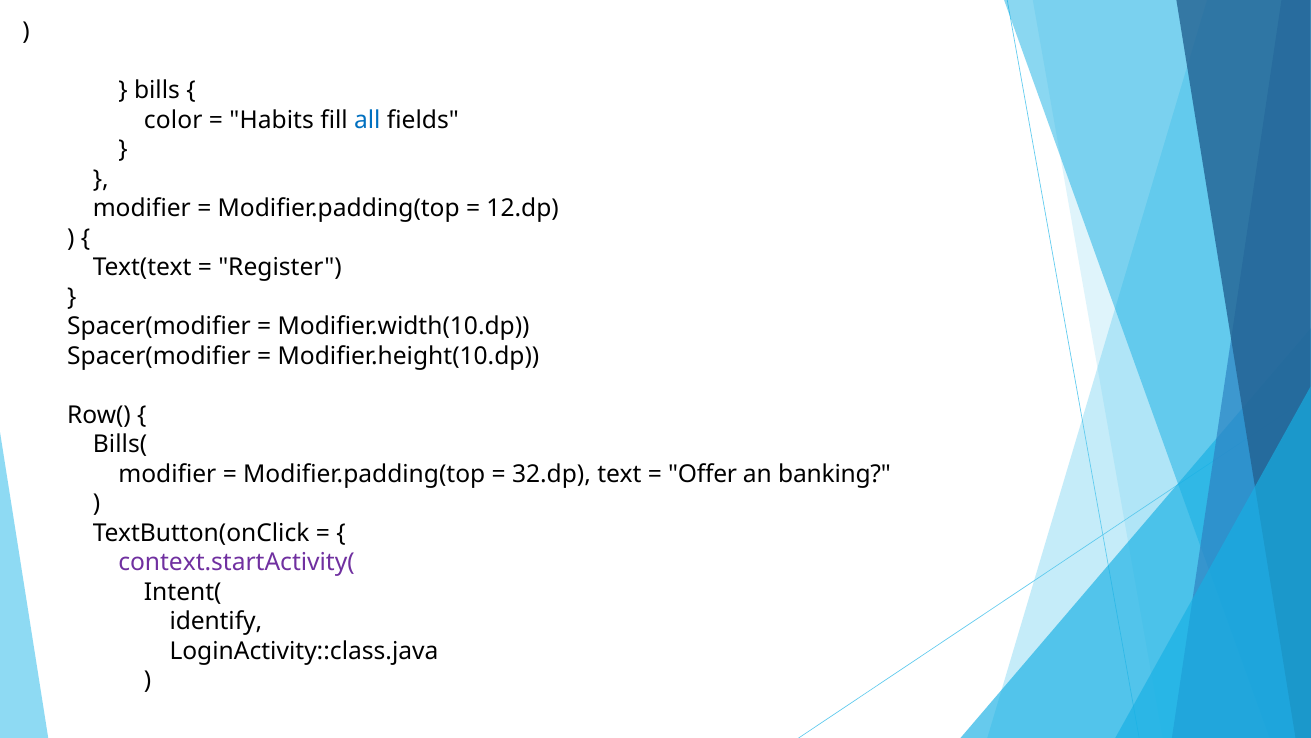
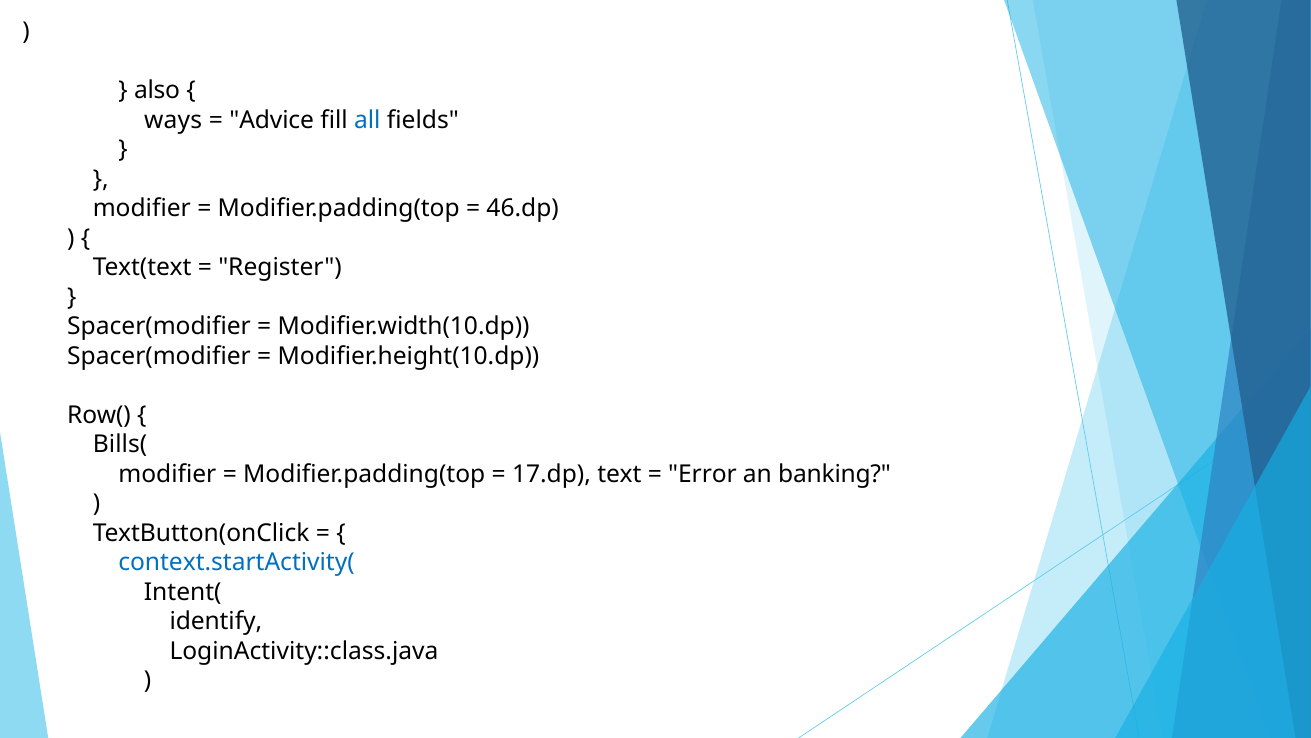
bills: bills -> also (157, 90)
color: color -> ways (173, 120)
Habits: Habits -> Advice (272, 120)
12.dp: 12.dp -> 46.dp (523, 208)
32.dp: 32.dp -> 17.dp (551, 474)
Offer: Offer -> Error (702, 474)
context.startActivity( colour: purple -> blue (237, 562)
